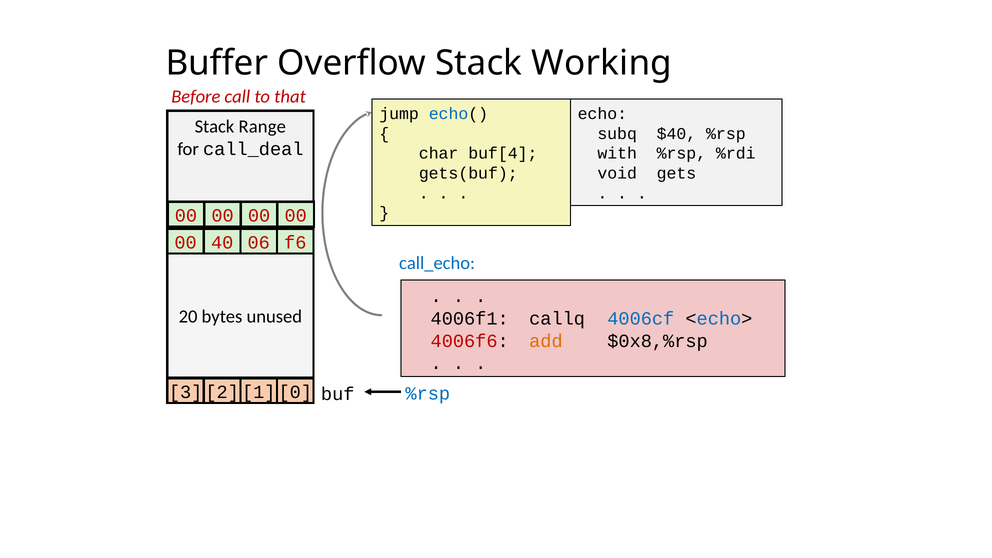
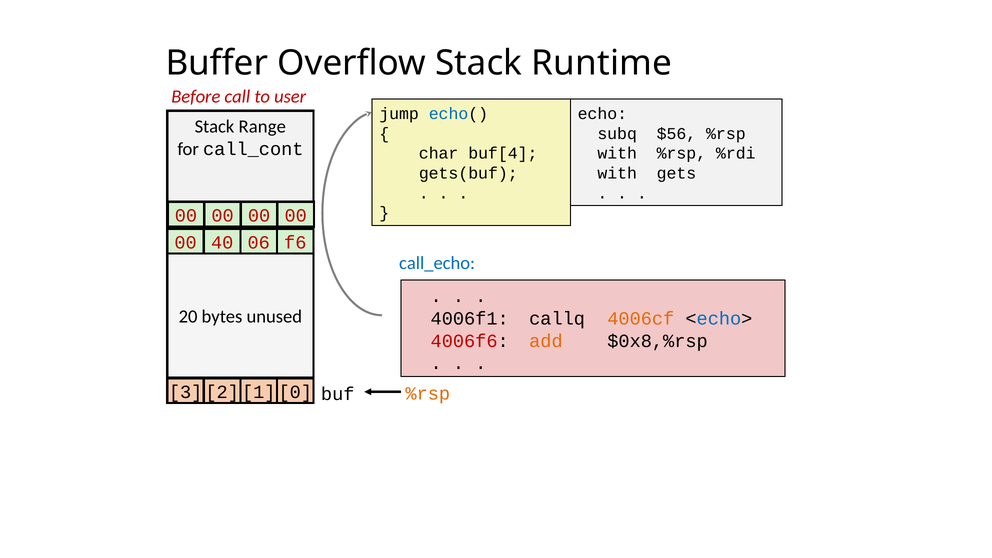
Working: Working -> Runtime (602, 63)
that: that -> user (290, 97)
$40: $40 -> $56 (676, 134)
call_deal: call_deal -> call_cont (253, 149)
void: void -> with (617, 173)
4006cf colour: blue -> orange (641, 319)
%rsp colour: blue -> orange (428, 394)
